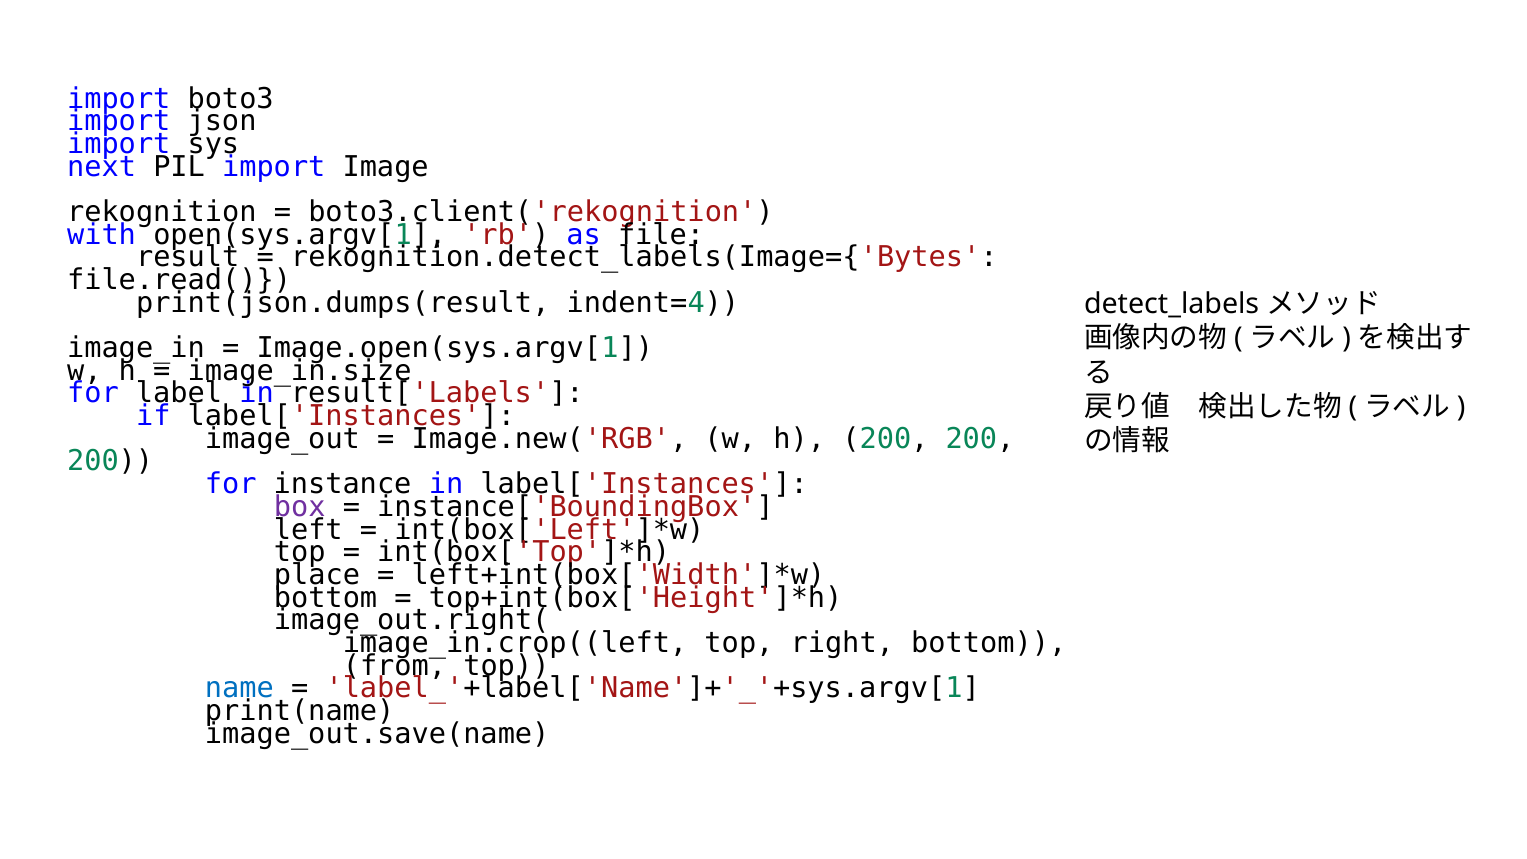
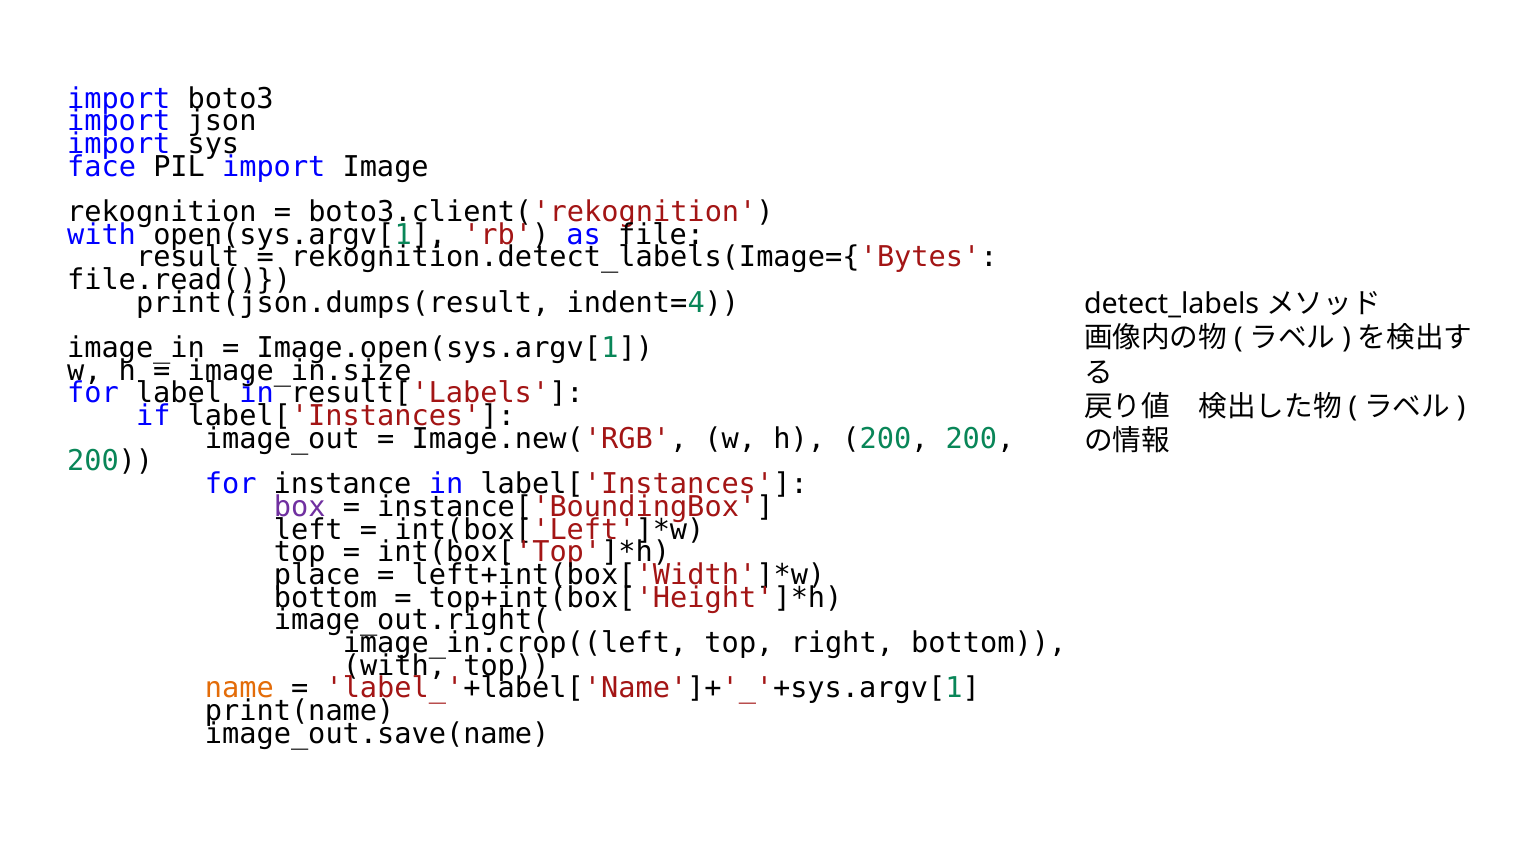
next: next -> face (102, 167)
from: from -> with (394, 666)
name colour: blue -> orange (239, 688)
